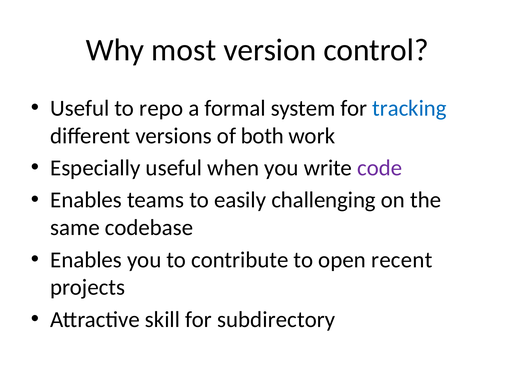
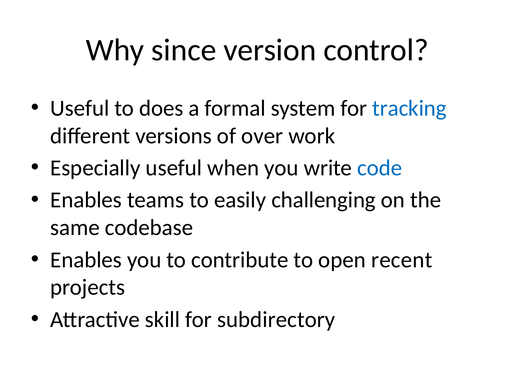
most: most -> since (184, 50)
repo: repo -> does (161, 108)
both: both -> over (262, 136)
code colour: purple -> blue (380, 168)
